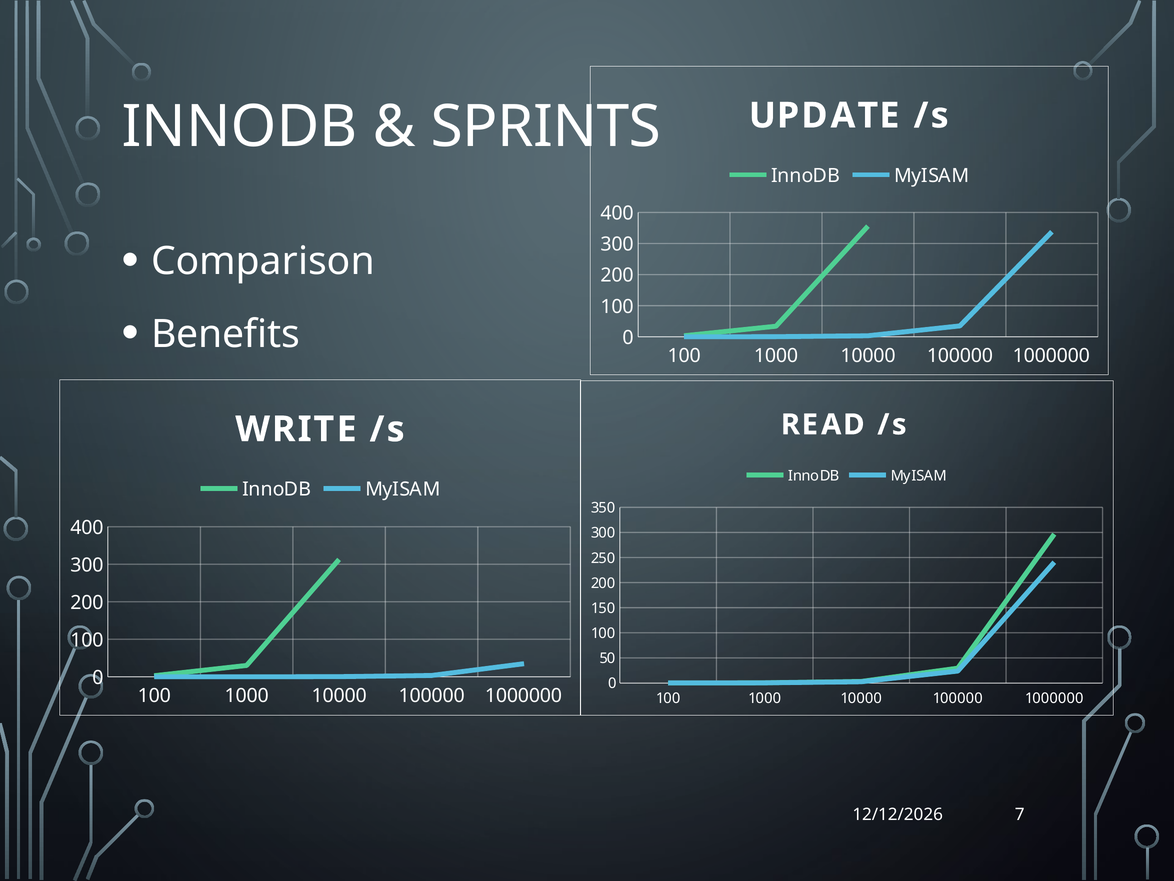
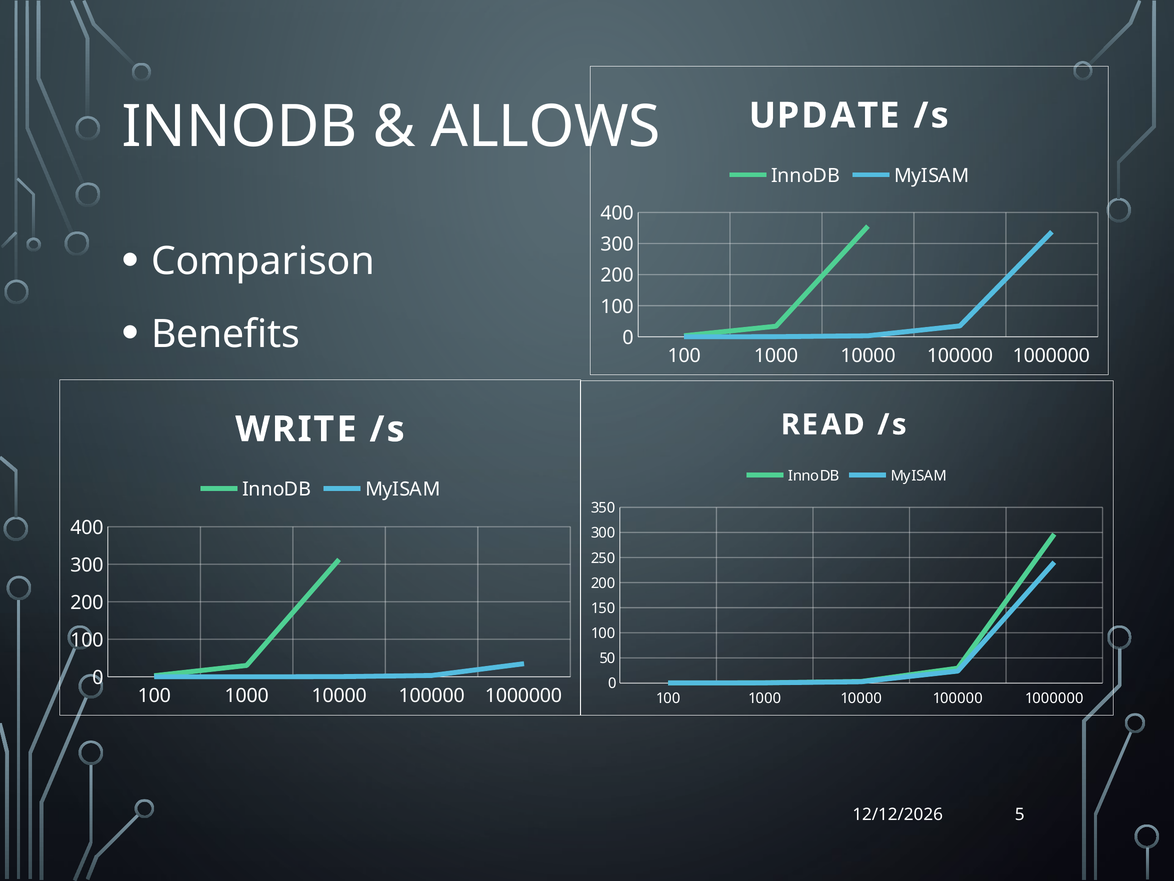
SPRINTS: SPRINTS -> ALLOWS (546, 127)
7: 7 -> 5 (1020, 814)
